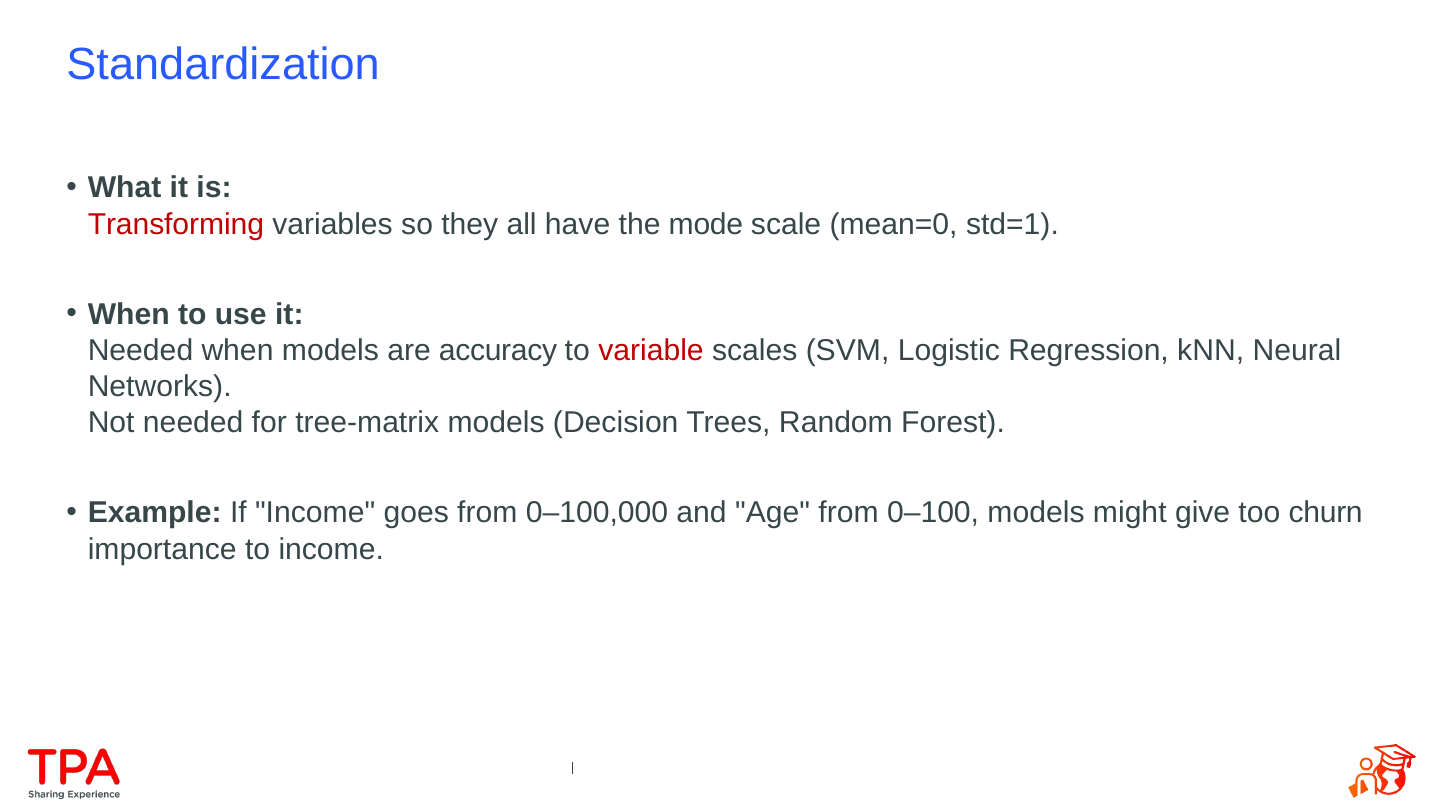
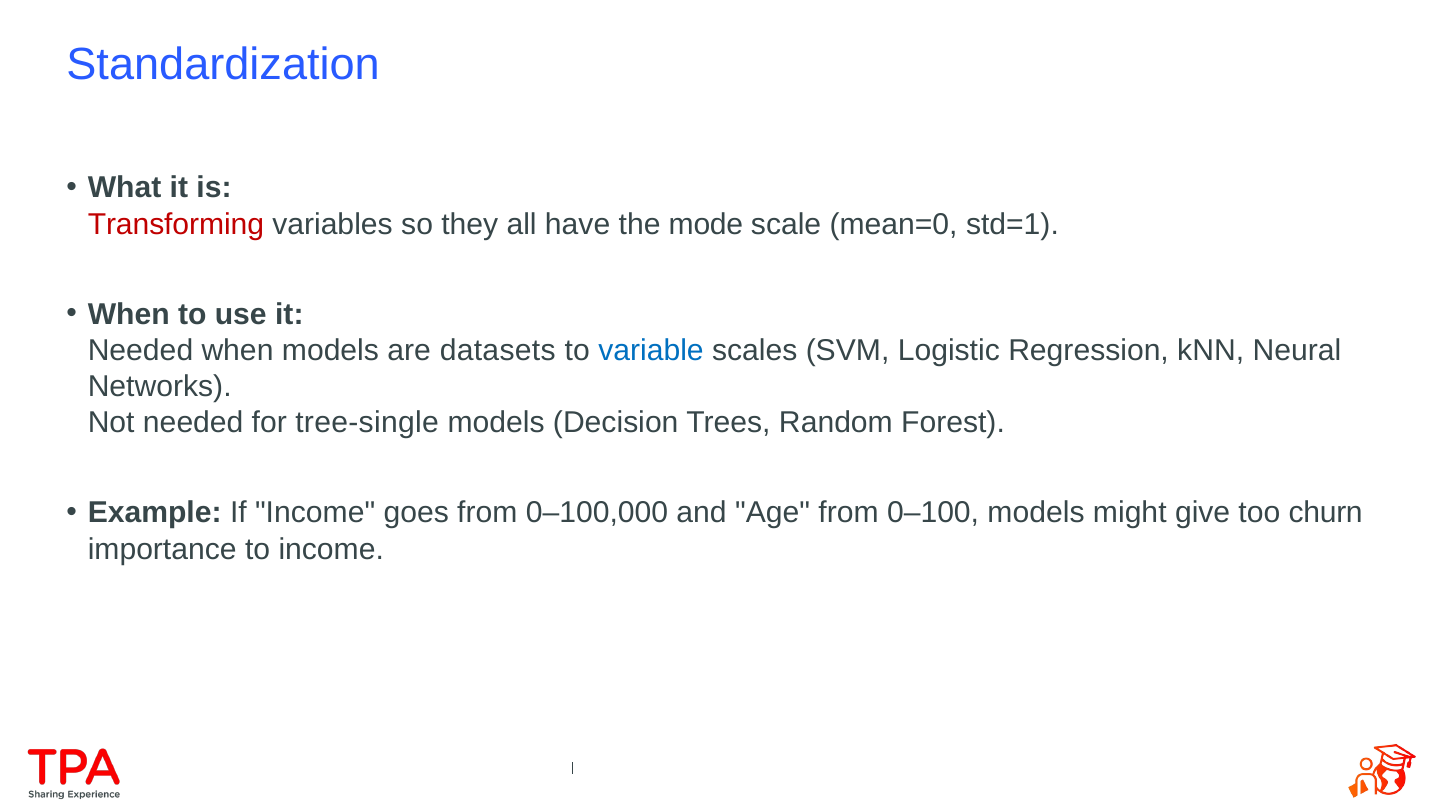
accuracy: accuracy -> datasets (498, 351)
variable colour: red -> blue (651, 351)
tree-matrix: tree-matrix -> tree-single (367, 423)
